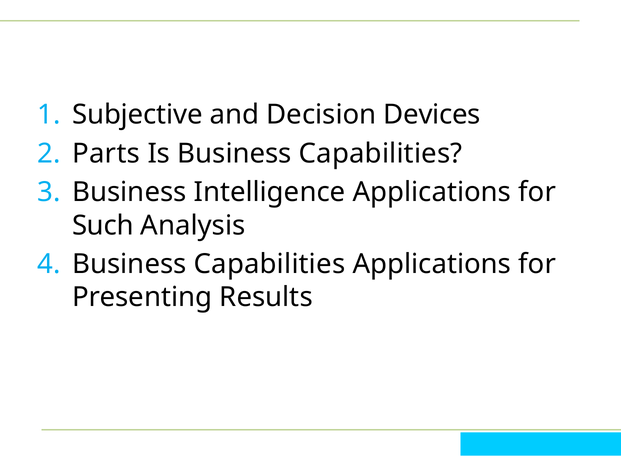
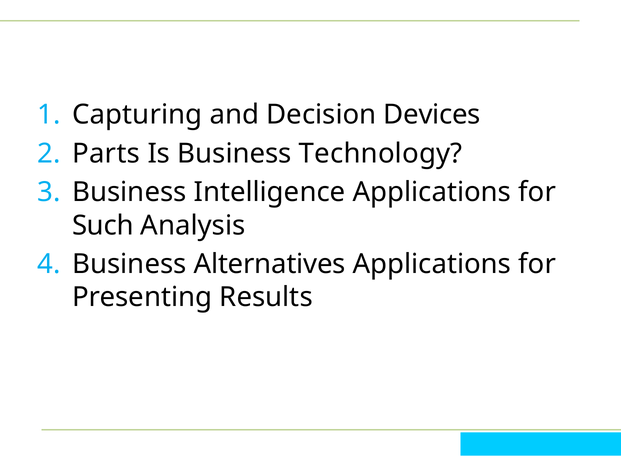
Subjective: Subjective -> Capturing (137, 115)
Is Business Capabilities: Capabilities -> Technology (381, 153)
Capabilities: Capabilities -> Alternatives (270, 264)
